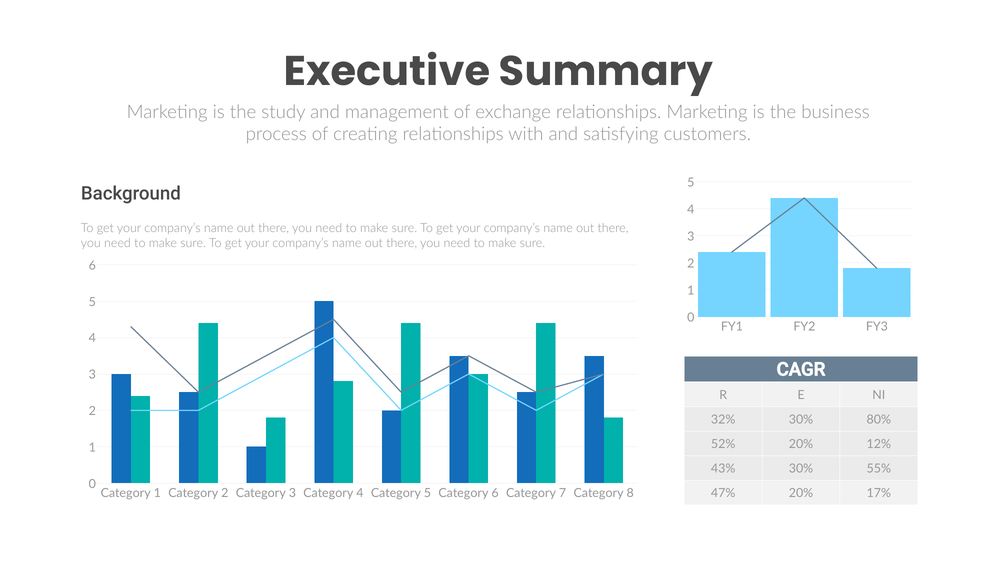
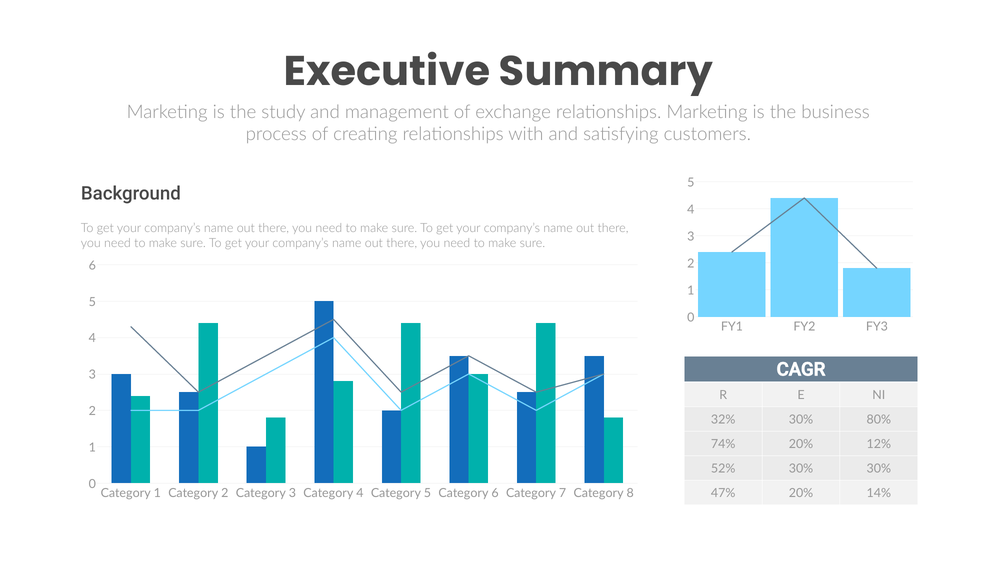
52%: 52% -> 74% (723, 444)
43%: 43% -> 52% (723, 469)
30% 55%: 55% -> 30% (879, 469)
17%: 17% -> 14% (879, 493)
